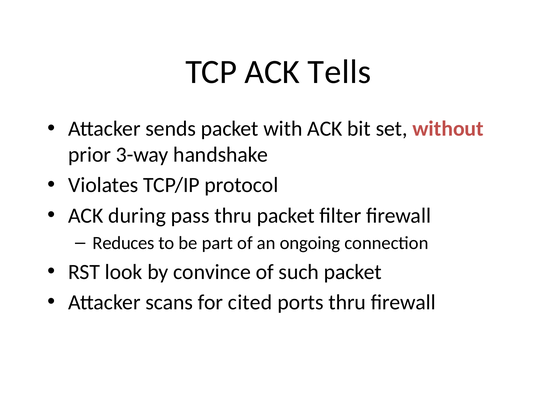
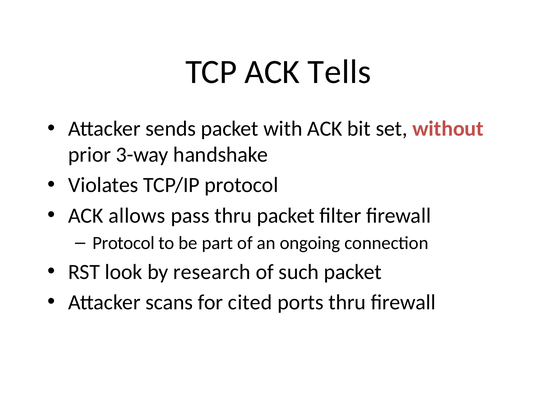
during: during -> allows (137, 215)
Reduces: Reduces -> Protocol (124, 243)
convince: convince -> research (212, 272)
